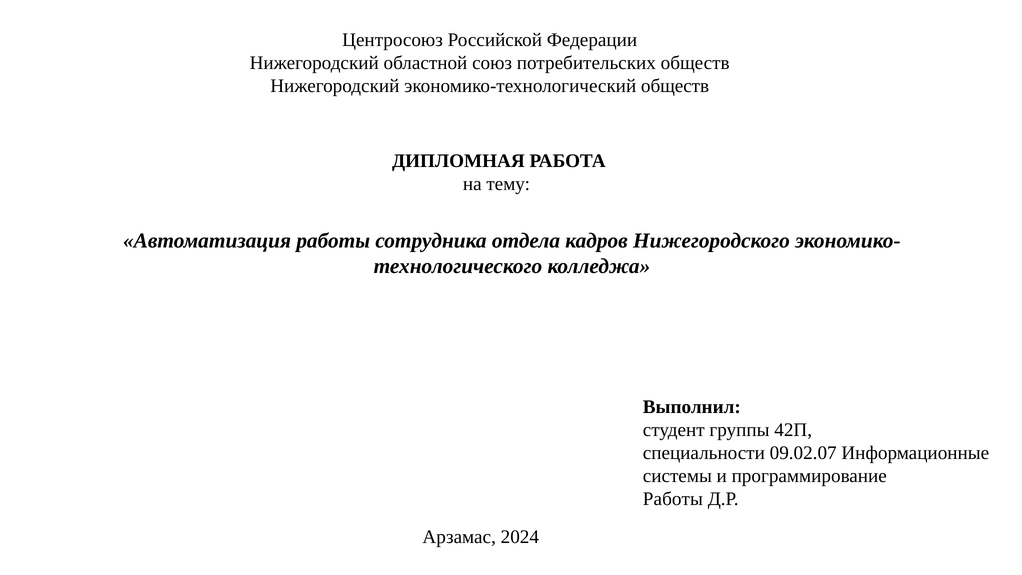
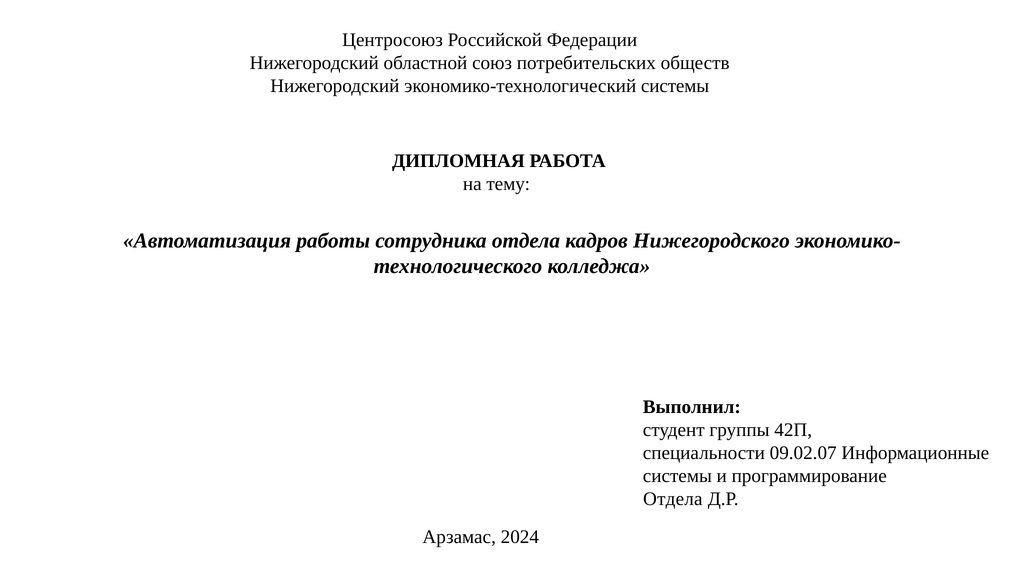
экономико-технологический обществ: обществ -> системы (675, 86)
Работы: Работы -> Отдела (673, 499)
